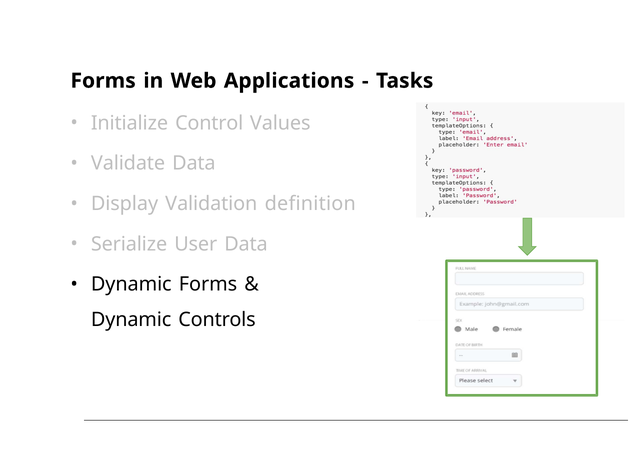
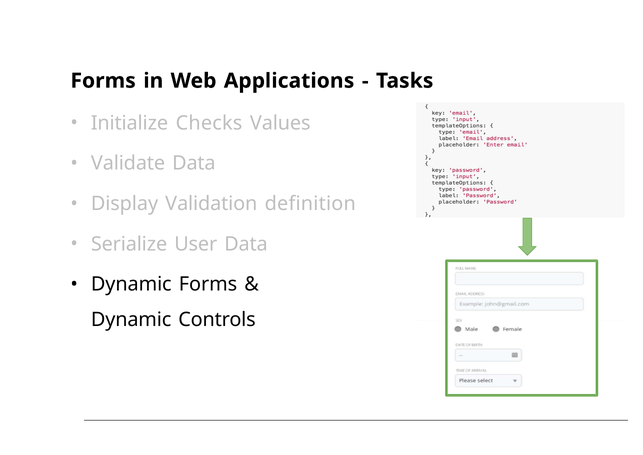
Control: Control -> Checks (209, 123)
